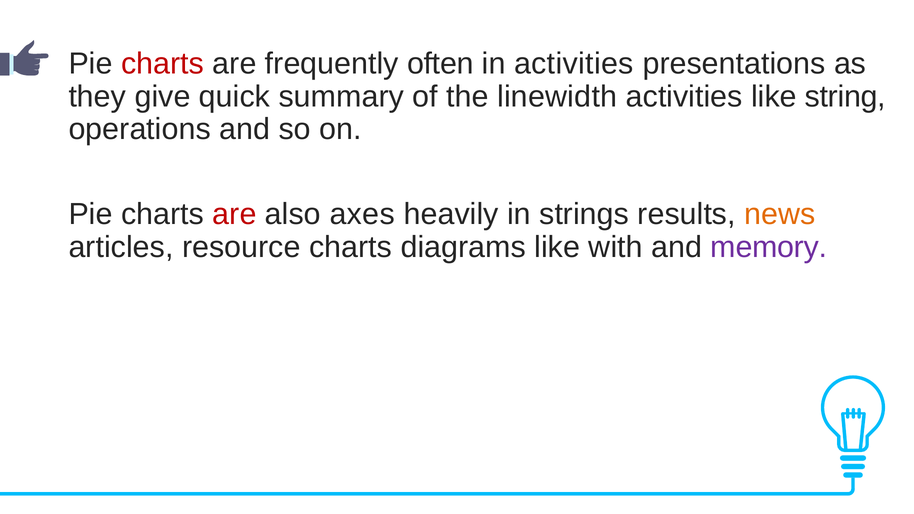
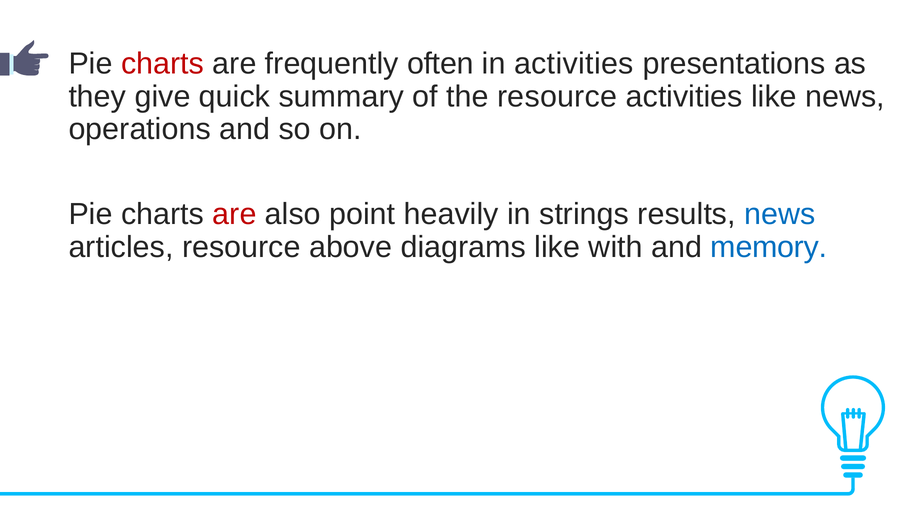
the linewidth: linewidth -> resource (557, 97)
like string: string -> news (845, 97)
axes: axes -> point (362, 214)
news colour: orange -> blue (780, 214)
resource charts: charts -> above (351, 247)
memory colour: purple -> blue (769, 247)
